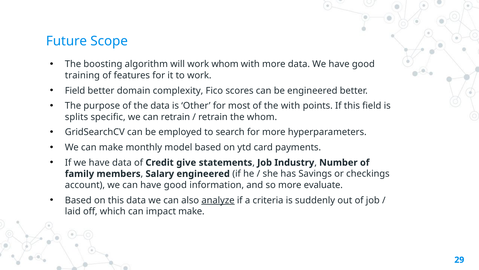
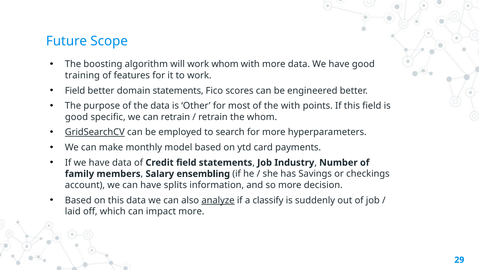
domain complexity: complexity -> statements (178, 90)
splits: splits -> good (77, 117)
GridSearchCV underline: none -> present (95, 132)
Credit give: give -> field (186, 162)
Salary engineered: engineered -> ensembling (203, 173)
can have good: good -> splits (175, 185)
evaluate: evaluate -> decision (323, 185)
criteria: criteria -> classify (268, 200)
impact make: make -> more (191, 211)
